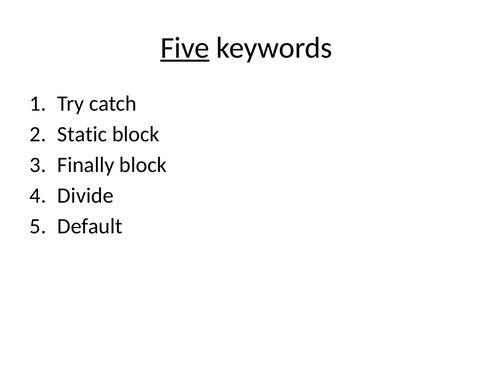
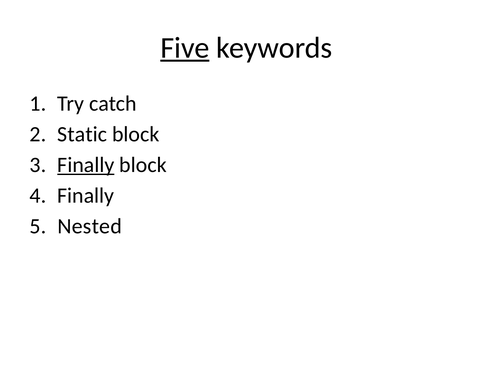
Finally underline: none -> present (86, 165)
Divide: Divide -> Finally (86, 195)
Default: Default -> Nested (90, 226)
